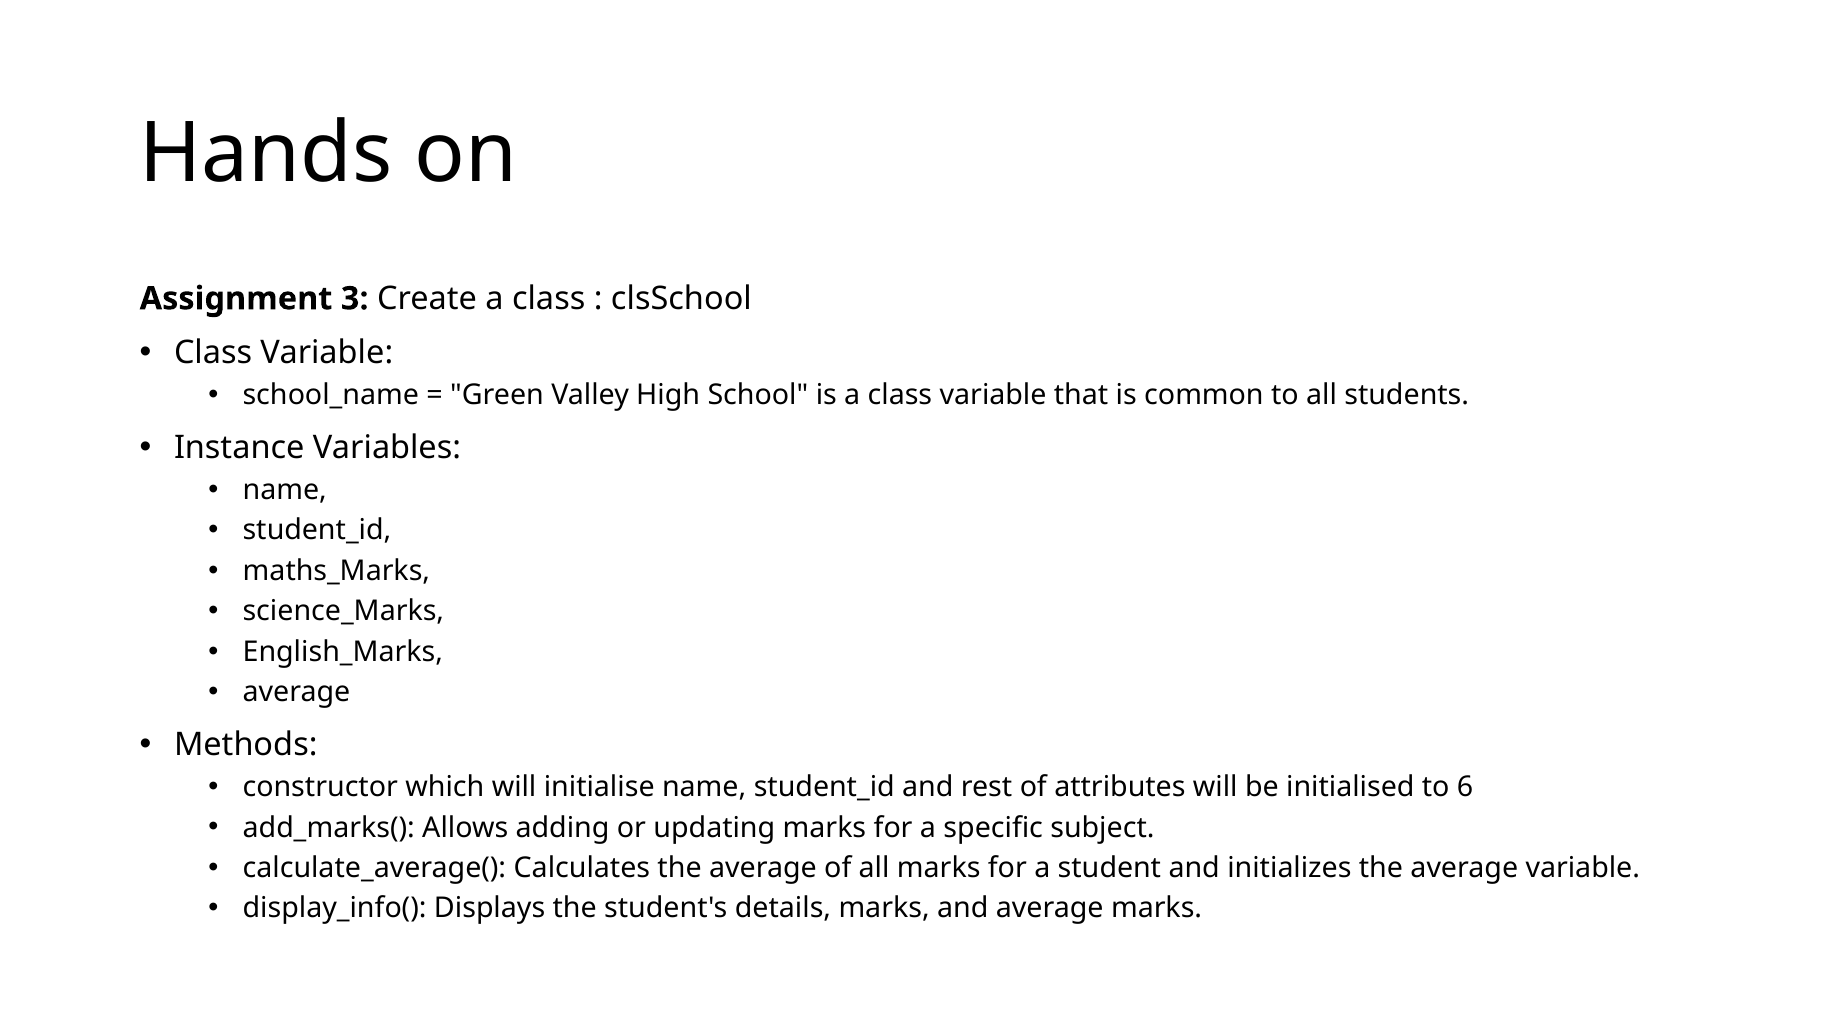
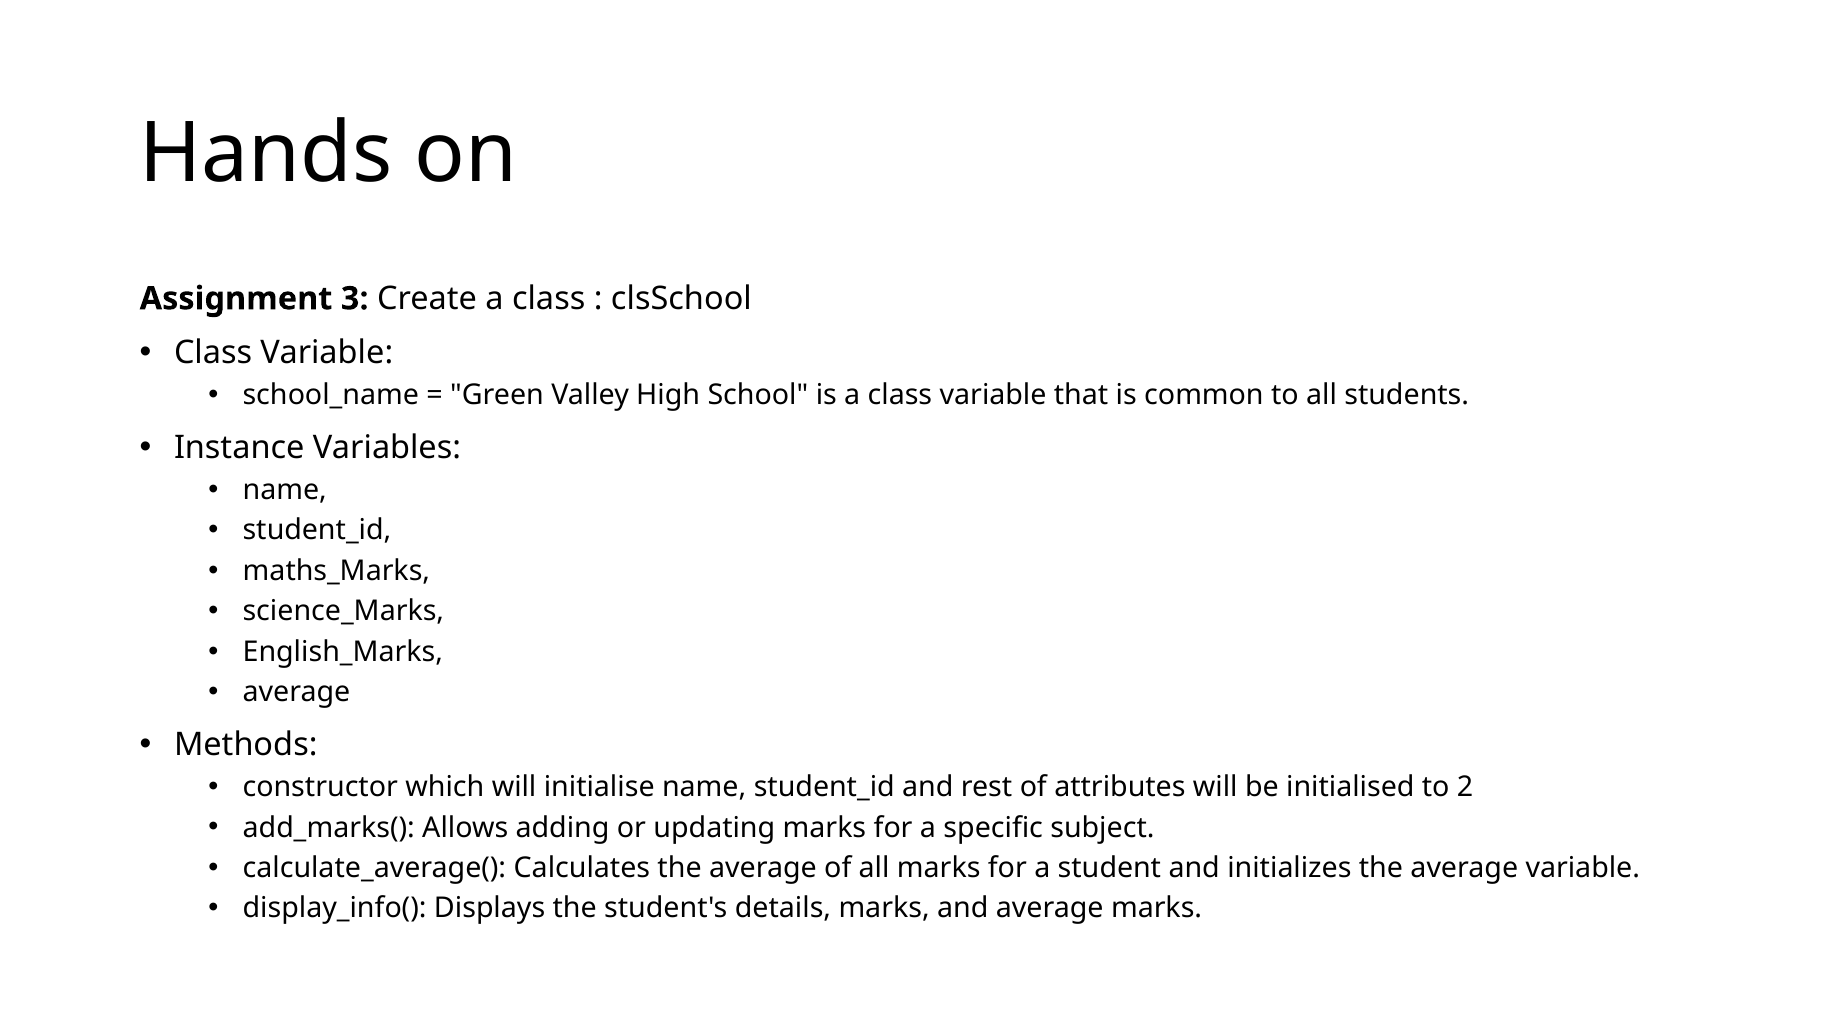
6: 6 -> 2 (1465, 787)
